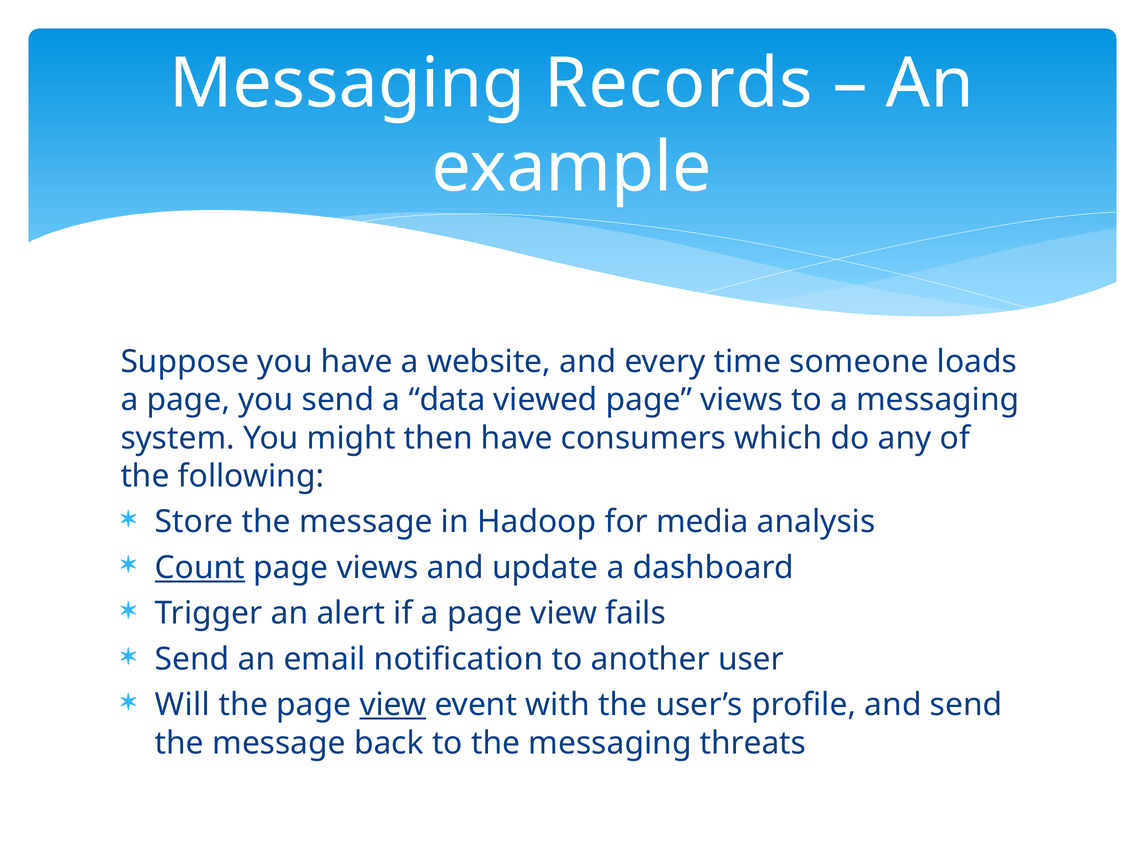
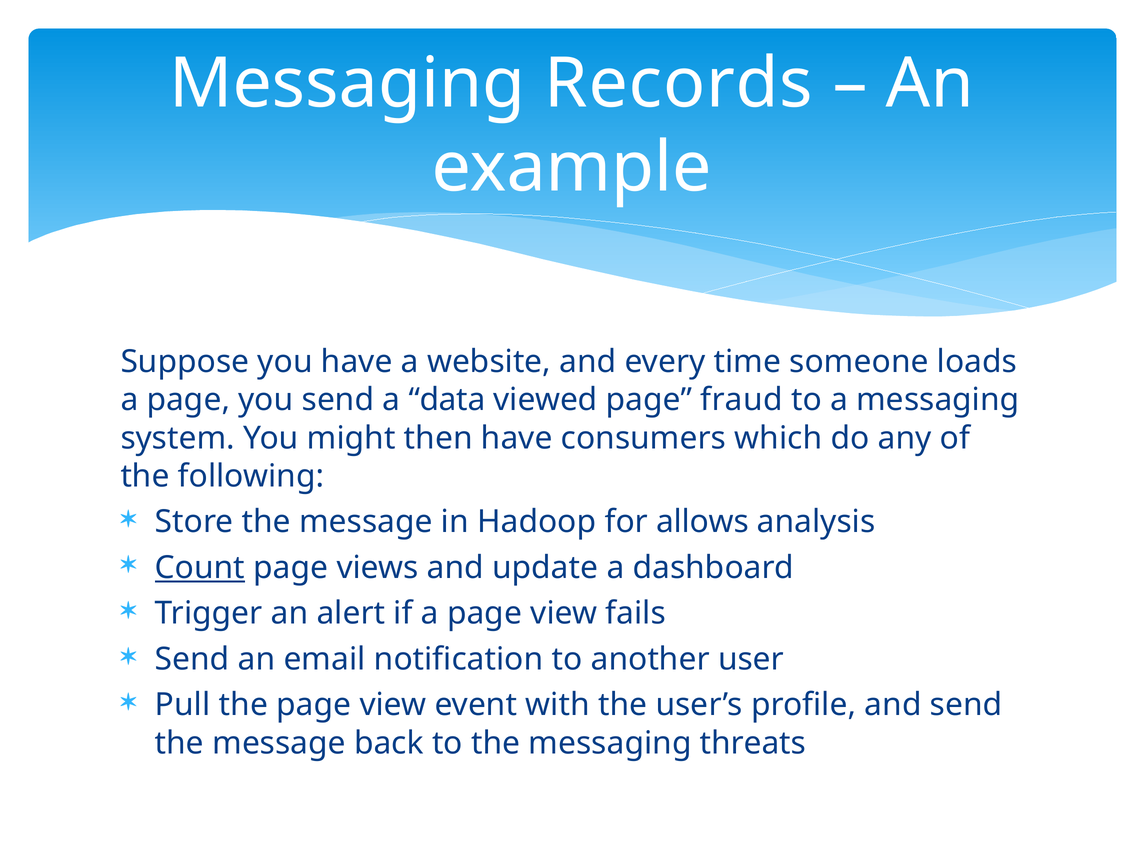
viewed page views: views -> fraud (741, 400)
media: media -> allows (702, 522)
Will: Will -> Pull (183, 705)
view underline: present -> none (393, 705)
